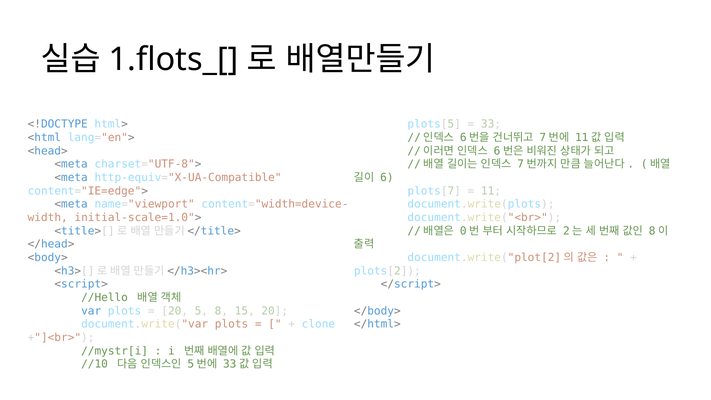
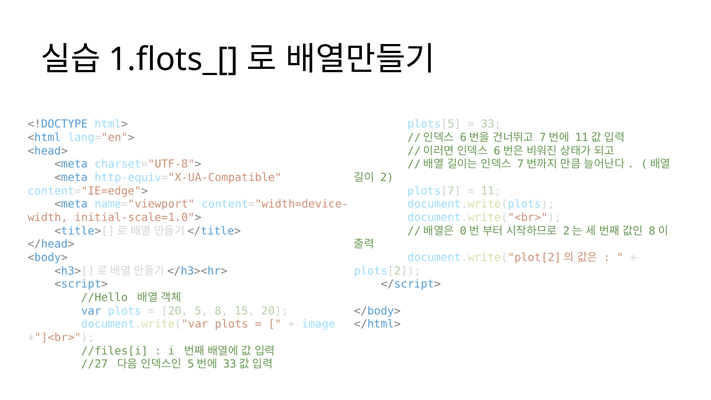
6: 6 -> 2 (387, 178)
clone: clone -> image (318, 324)
//mystr[i: //mystr[i -> //files[i (115, 351)
//10: //10 -> //27 (95, 364)
